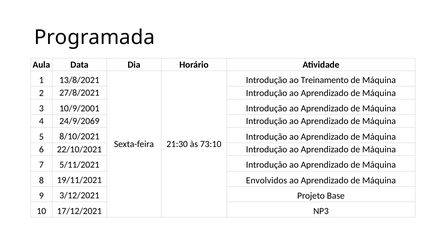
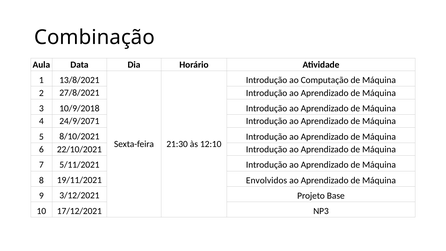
Programada: Programada -> Combinação (94, 37)
Treinamento: Treinamento -> Computação (325, 80)
10/9/2001: 10/9/2001 -> 10/9/2018 (79, 108)
24/9/2069: 24/9/2069 -> 24/9/2071 (79, 121)
73:10: 73:10 -> 12:10 (211, 144)
